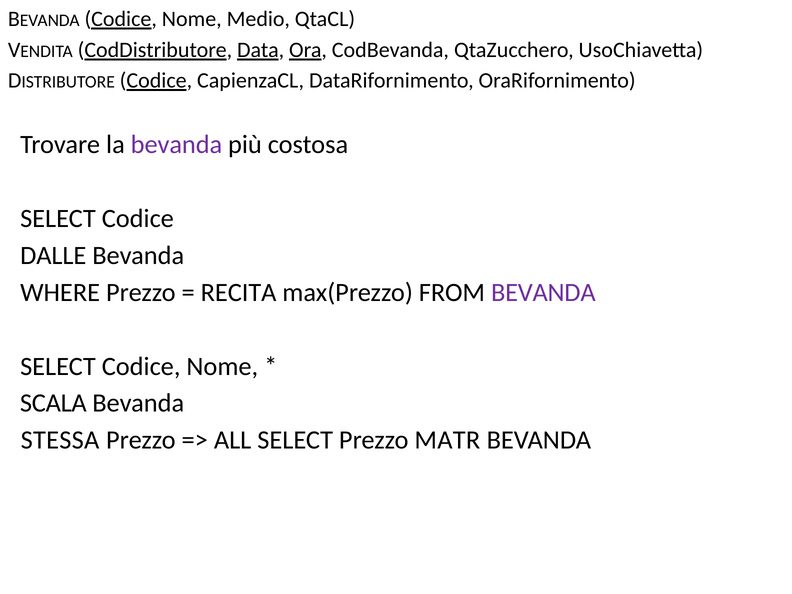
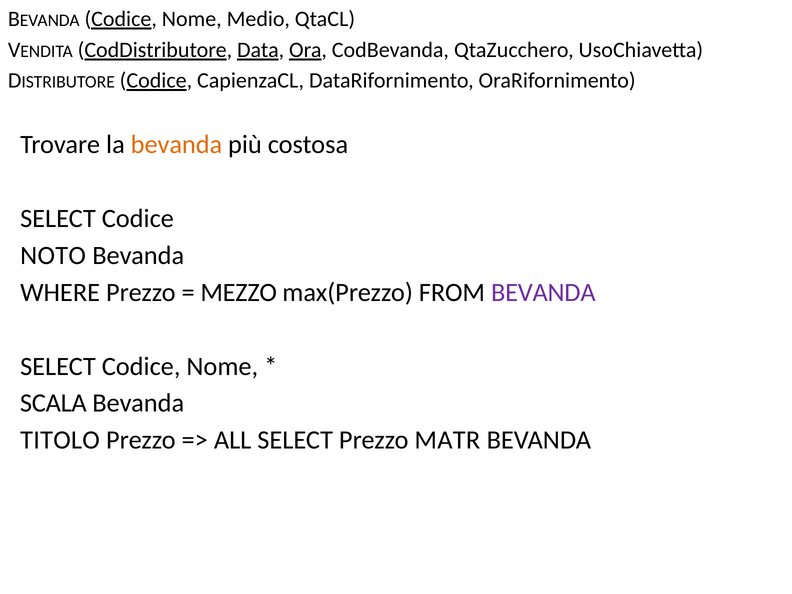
bevanda colour: purple -> orange (176, 145)
DALLE: DALLE -> NOTO (53, 255)
RECITA: RECITA -> MEZZO (239, 292)
STESSA: STESSA -> TITOLO (60, 440)
